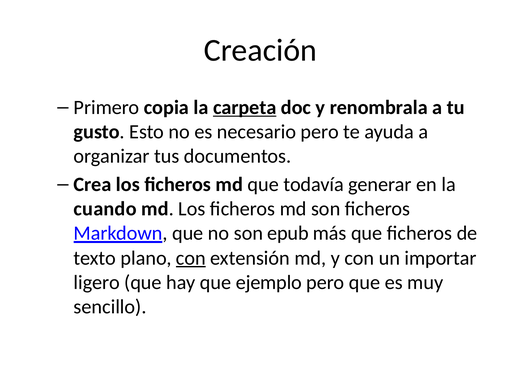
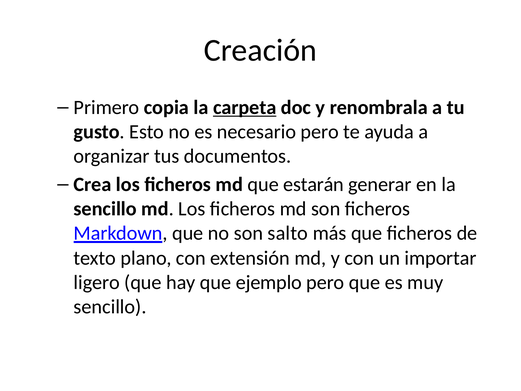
todavía: todavía -> estarán (314, 184)
cuando: cuando -> sencillo (105, 209)
epub: epub -> salto (288, 233)
con underline: present -> none (191, 258)
